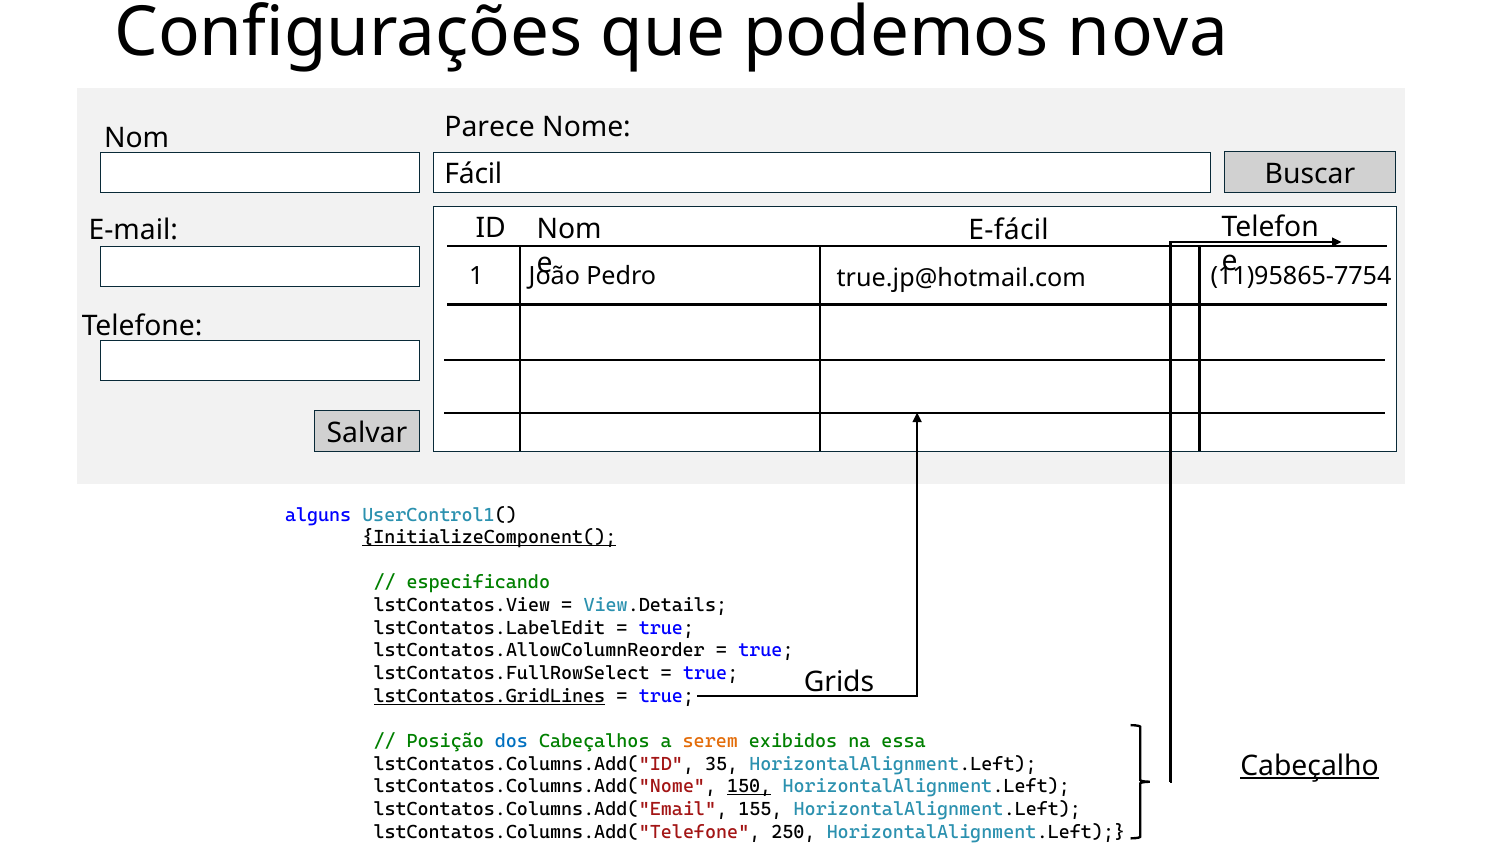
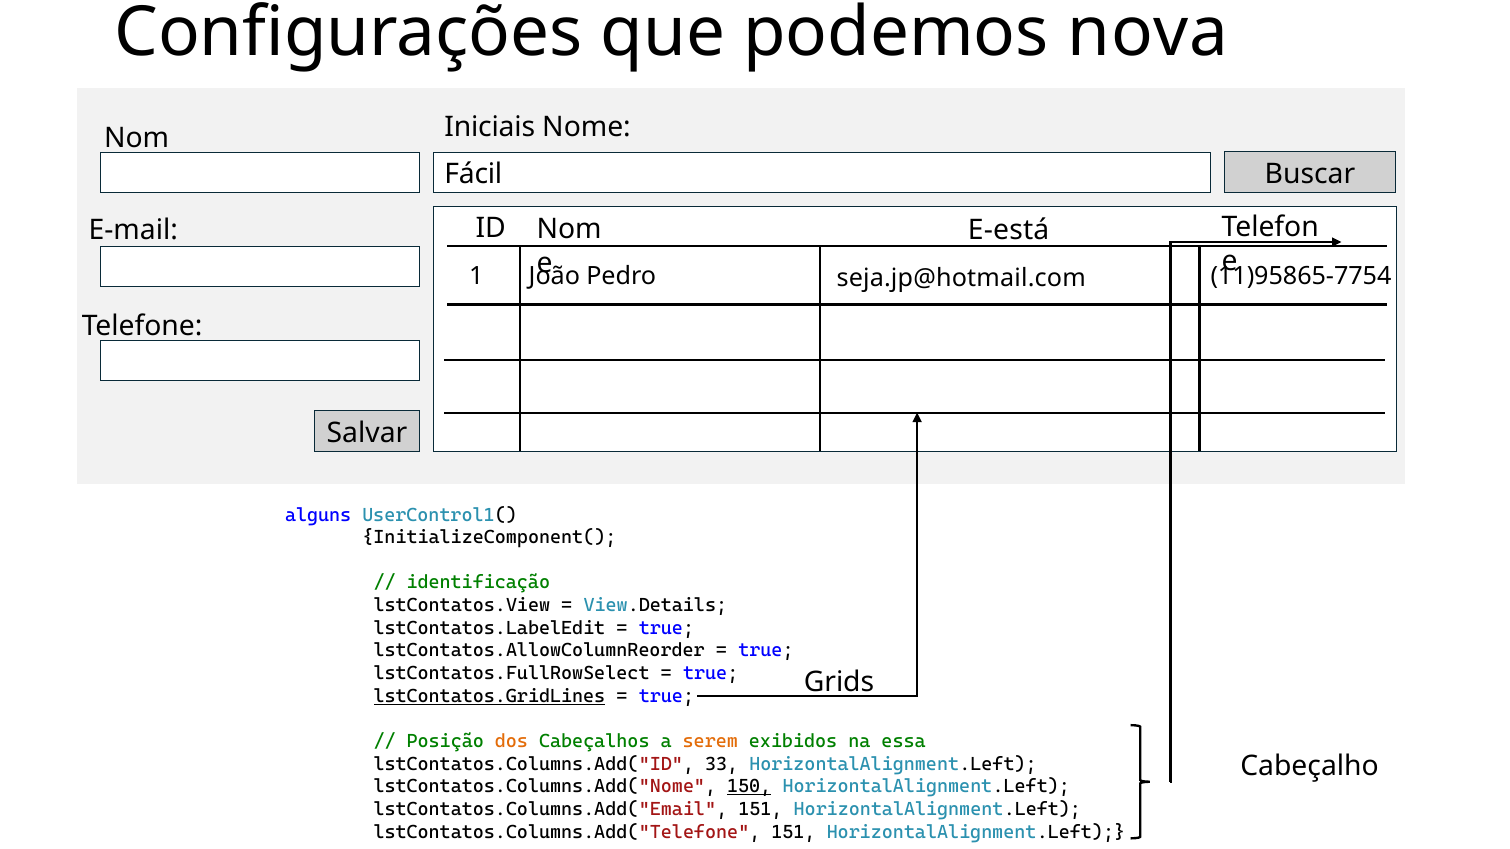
Parece: Parece -> Iniciais (490, 128)
E-fácil: E-fácil -> E-está (1009, 230)
true.jp@hotmail.com: true.jp@hotmail.com -> seja.jp@hotmail.com (961, 278)
InitializeComponent( underline: present -> none (489, 538)
especificando: especificando -> identificação (478, 583)
dos colour: blue -> orange (511, 742)
35: 35 -> 33 (722, 764)
Cabeçalho underline: present -> none (1310, 766)
lstContatos.Columns.Add("Email 155: 155 -> 151 (760, 810)
lstContatos.Columns.Add("Telefone 250: 250 -> 151 (793, 832)
